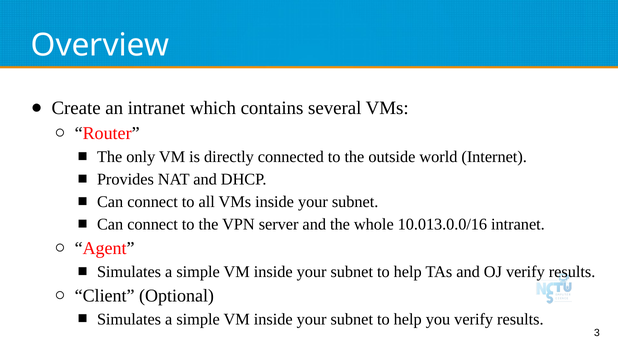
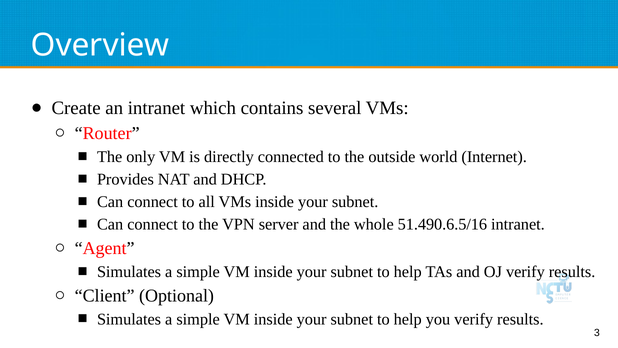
10.013.0.0/16: 10.013.0.0/16 -> 51.490.6.5/16 (442, 224)
